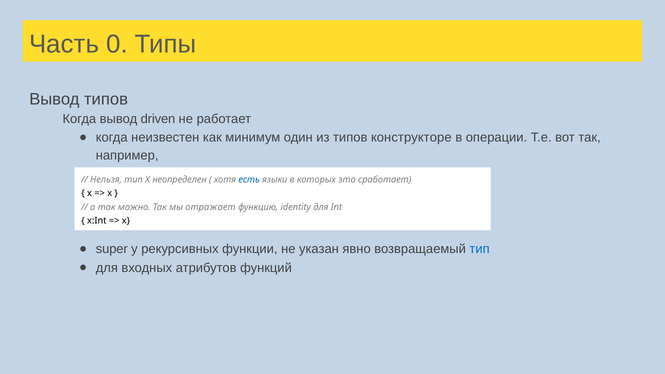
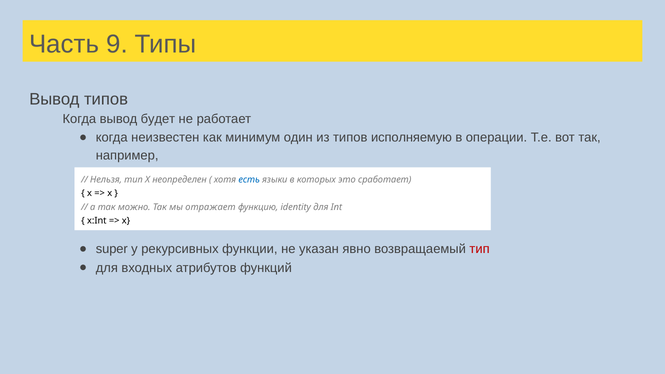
0: 0 -> 9 (117, 44)
driven: driven -> будет (158, 119)
конструкторе: конструкторе -> исполняемую (411, 138)
тип colour: blue -> red (480, 249)
